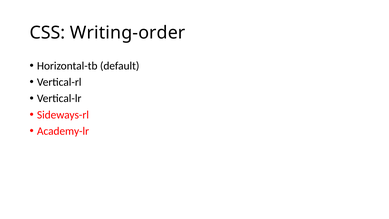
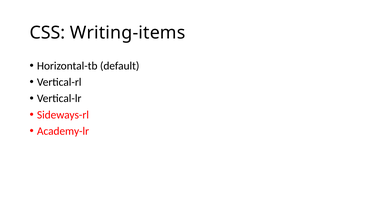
Writing-order: Writing-order -> Writing-items (128, 33)
